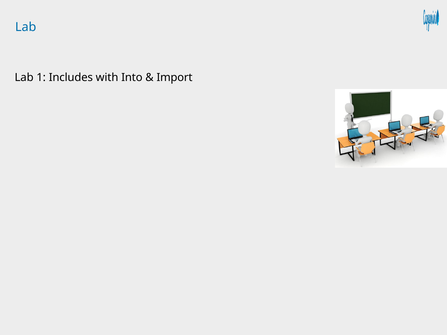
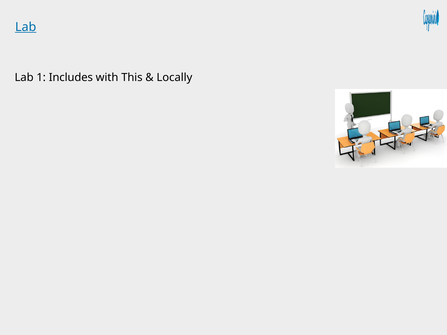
Lab underline: none -> present (26, 27)
Into: Into -> This (132, 77)
Import: Import -> Locally (174, 77)
